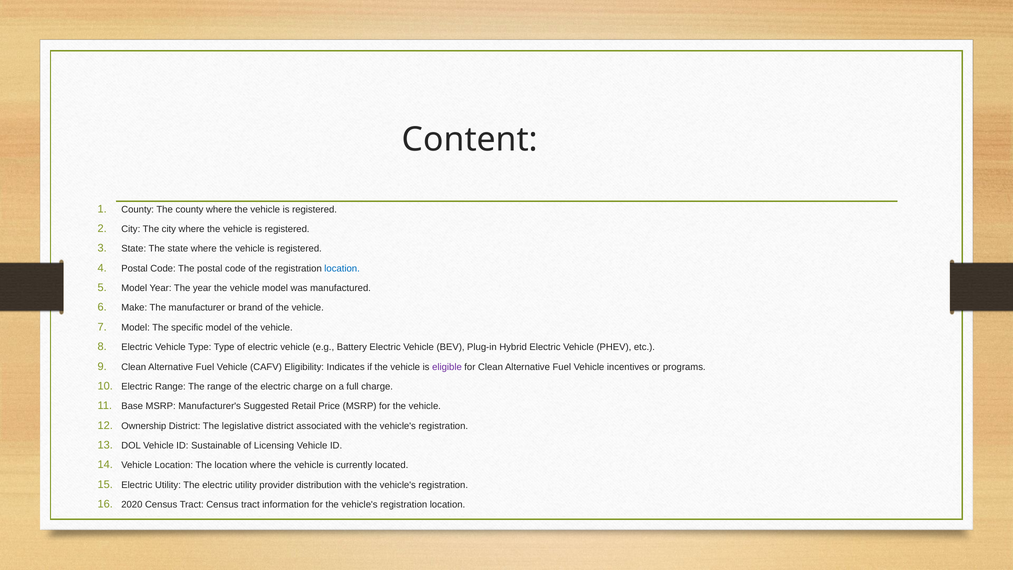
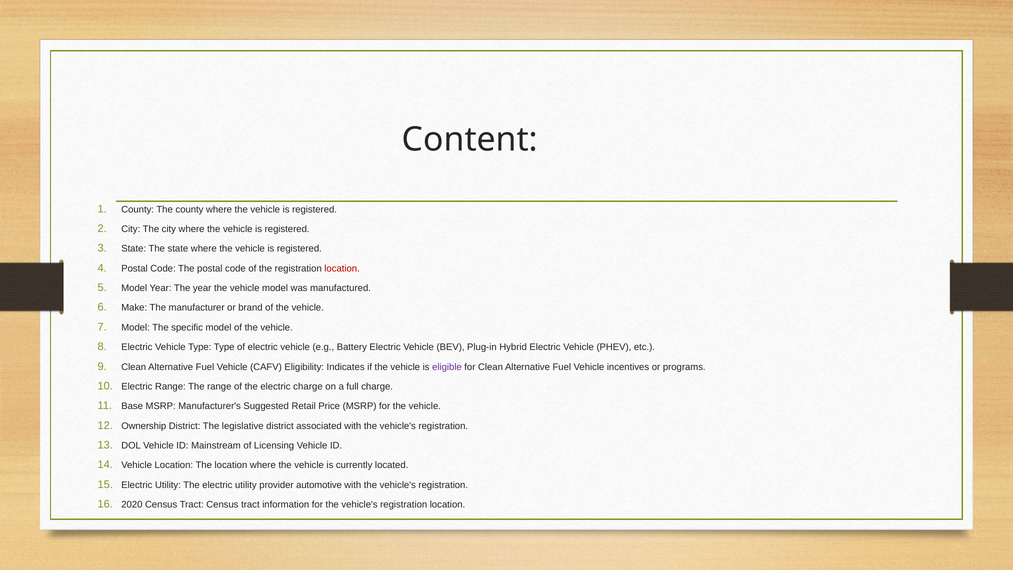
location colour: blue -> red (342, 268)
Sustainable: Sustainable -> Mainstream (216, 445)
distribution: distribution -> automotive (319, 485)
